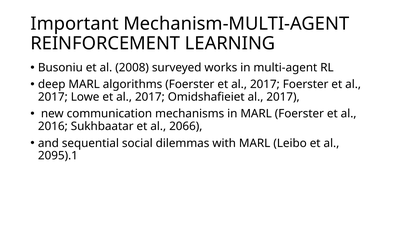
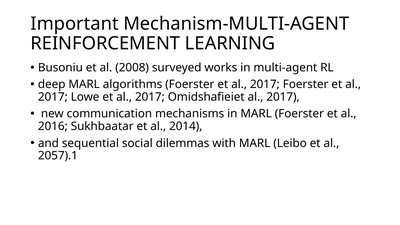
2066: 2066 -> 2014 (186, 126)
2095).1: 2095).1 -> 2057).1 (58, 156)
